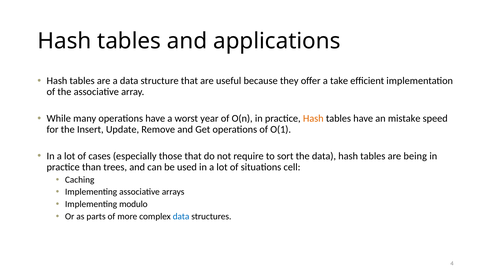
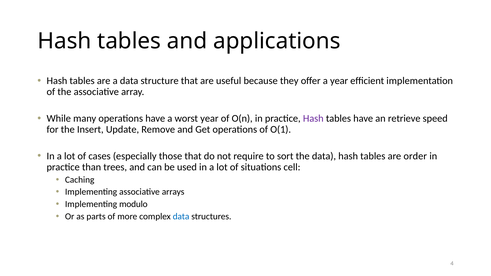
a take: take -> year (339, 81)
Hash colour: orange -> purple (313, 118)
mistake: mistake -> retrieve (404, 118)
being: being -> order (415, 156)
